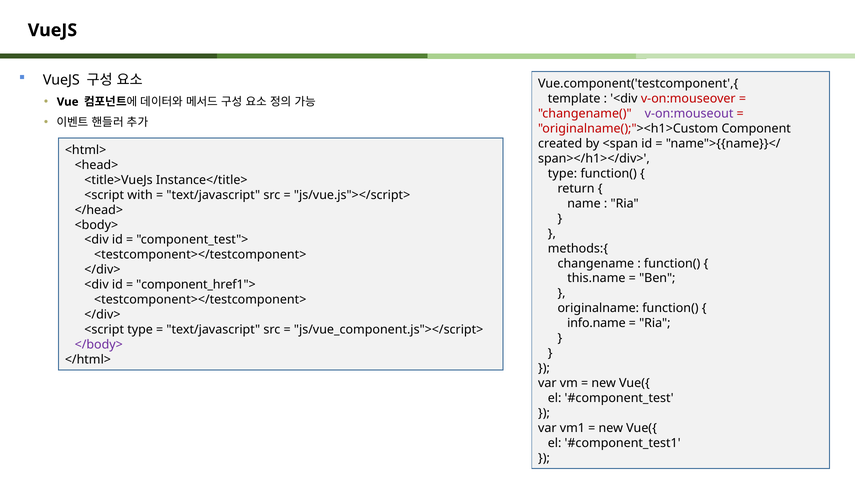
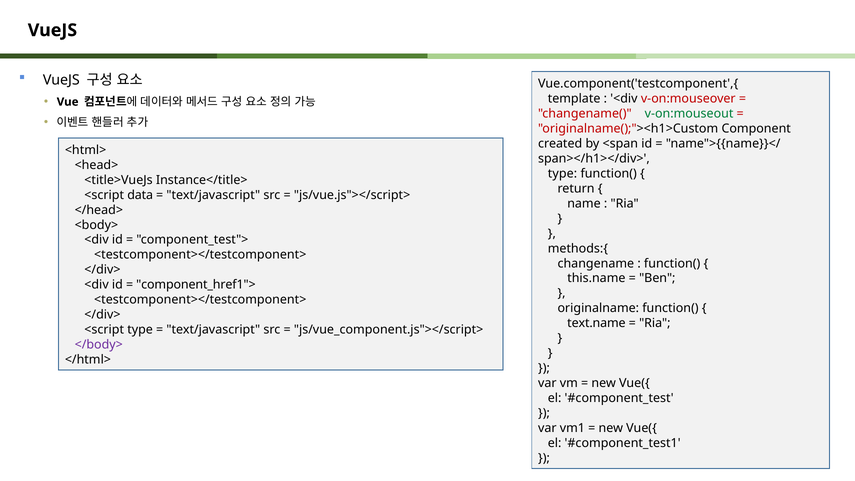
v-on:mouseout colour: purple -> green (689, 114)
with: with -> data (140, 195)
info.name: info.name -> text.name (596, 323)
